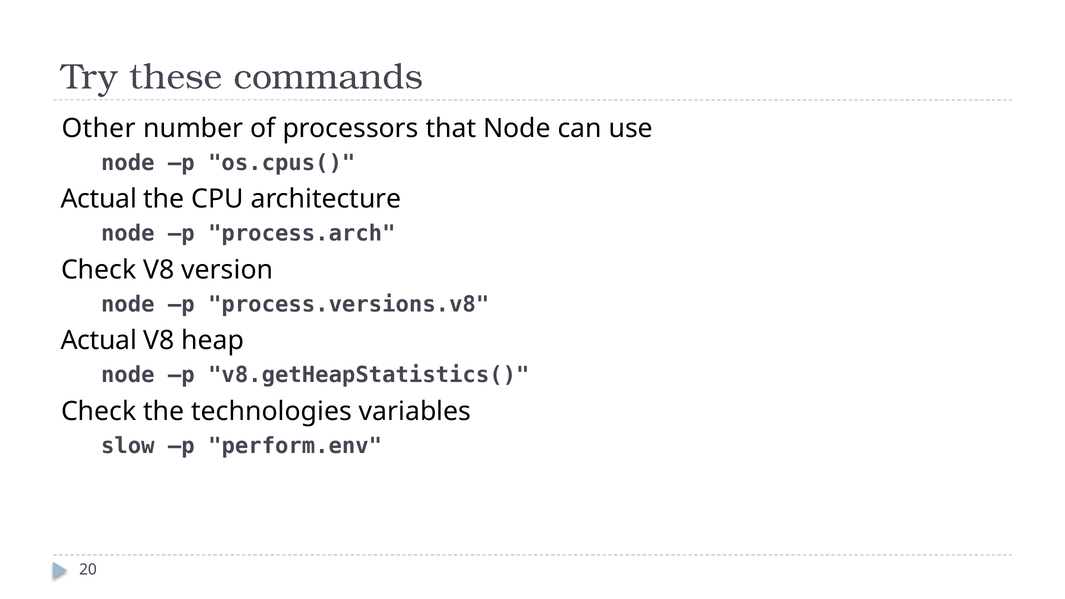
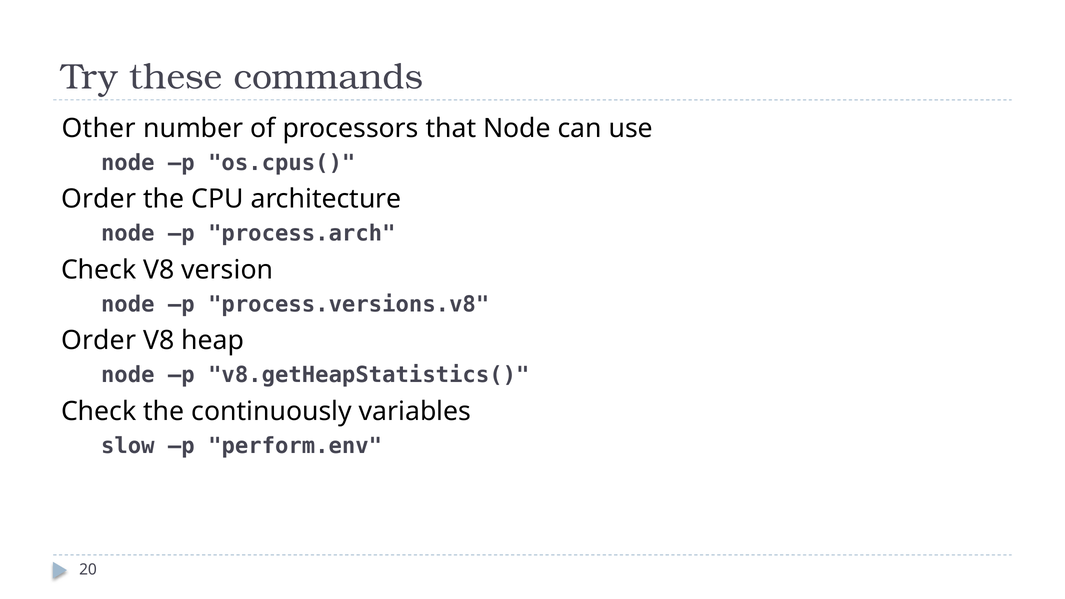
Actual: Actual -> Order (99, 199)
Actual: Actual -> Order (99, 341)
technologies: technologies -> continuously (272, 411)
